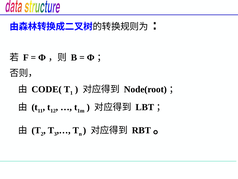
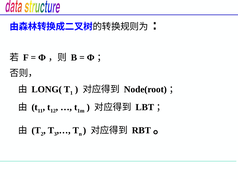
CODE(: CODE( -> LONG( (47, 89)
